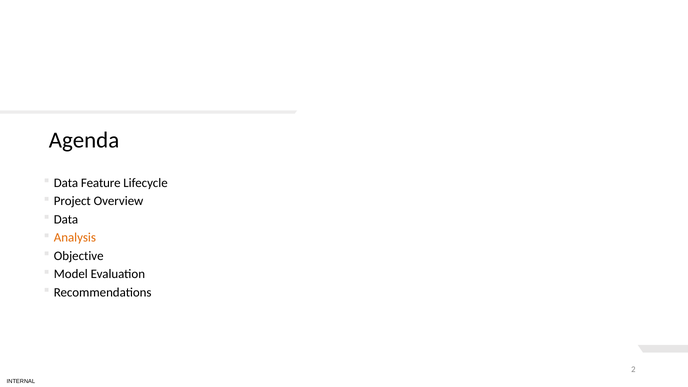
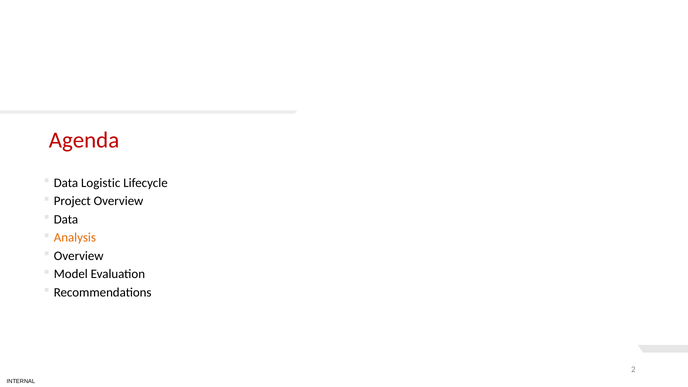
Agenda colour: black -> red (84, 140)
Feature: Feature -> Logistic (101, 183)
Objective: Objective -> Overview (79, 256)
